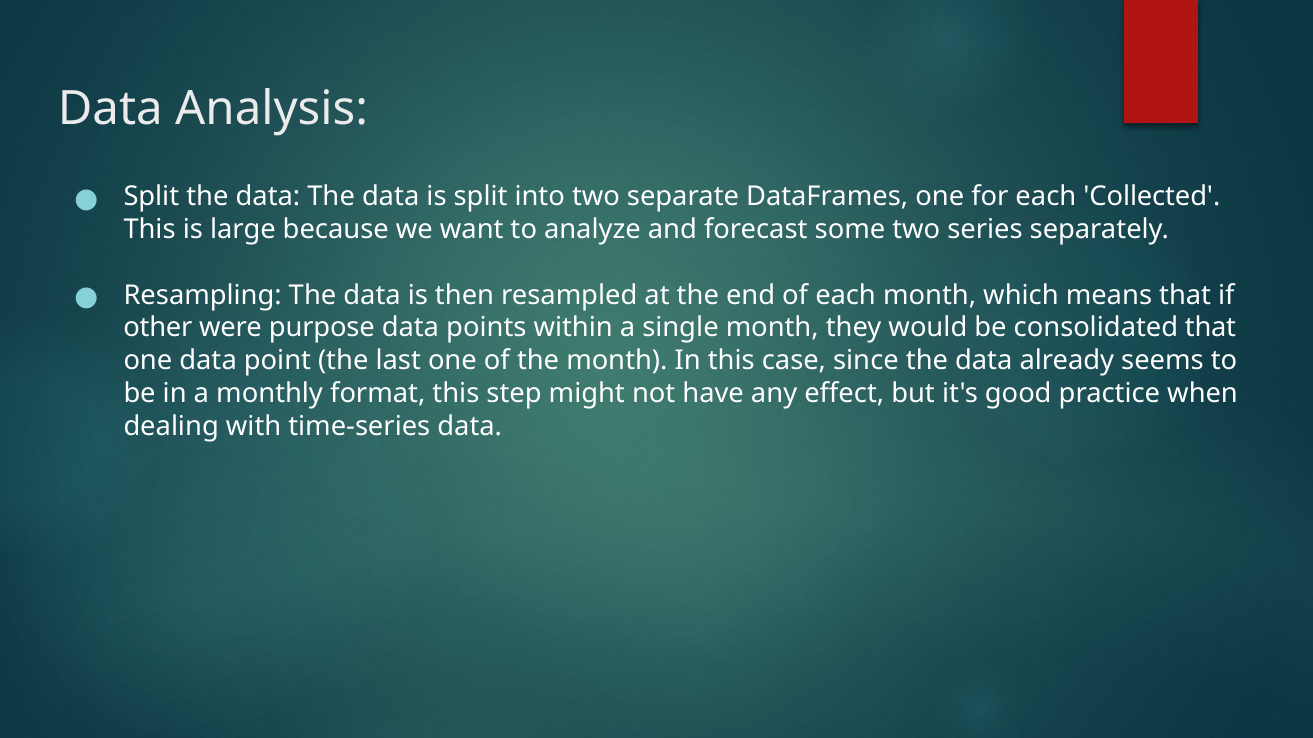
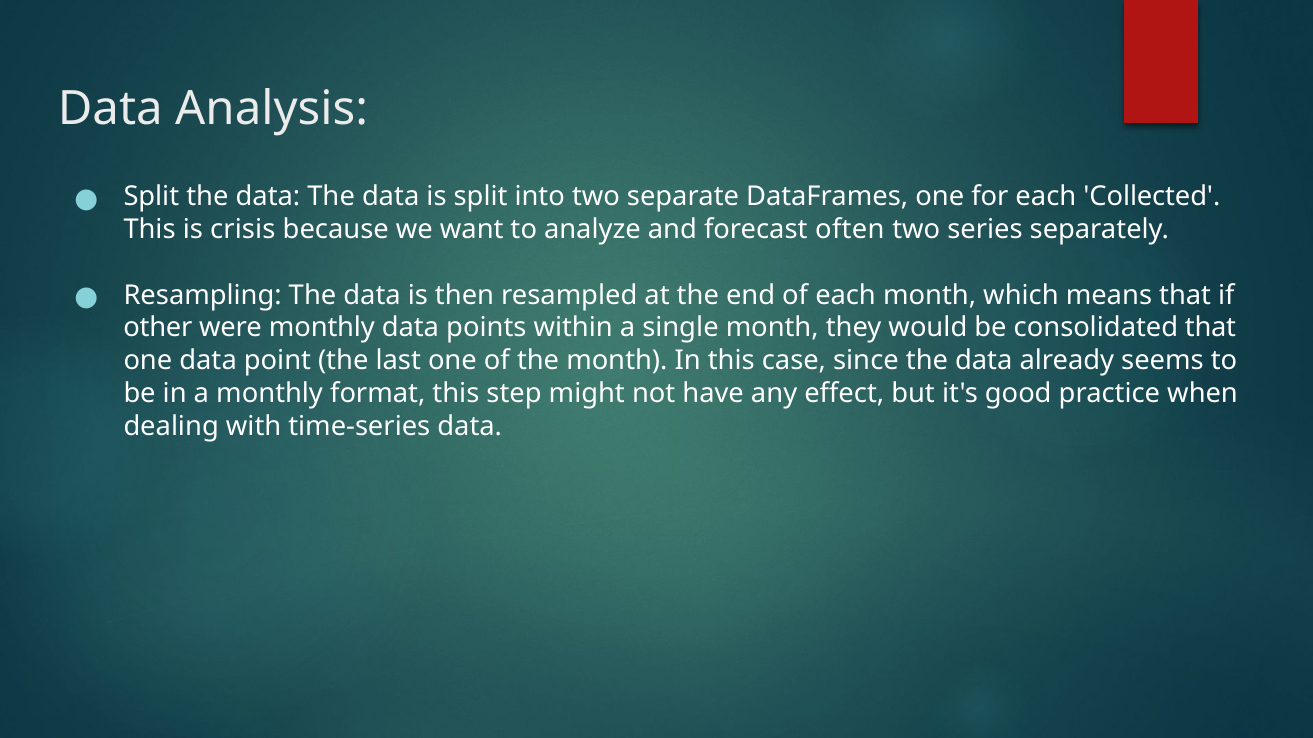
large: large -> crisis (243, 230)
some: some -> often (850, 230)
were purpose: purpose -> monthly (322, 328)
